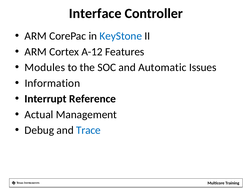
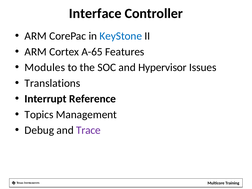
A-12: A-12 -> A-65 (92, 52)
Automatic: Automatic -> Hypervisor (162, 67)
Information: Information -> Translations (52, 83)
Actual: Actual -> Topics (39, 115)
Trace colour: blue -> purple (88, 130)
